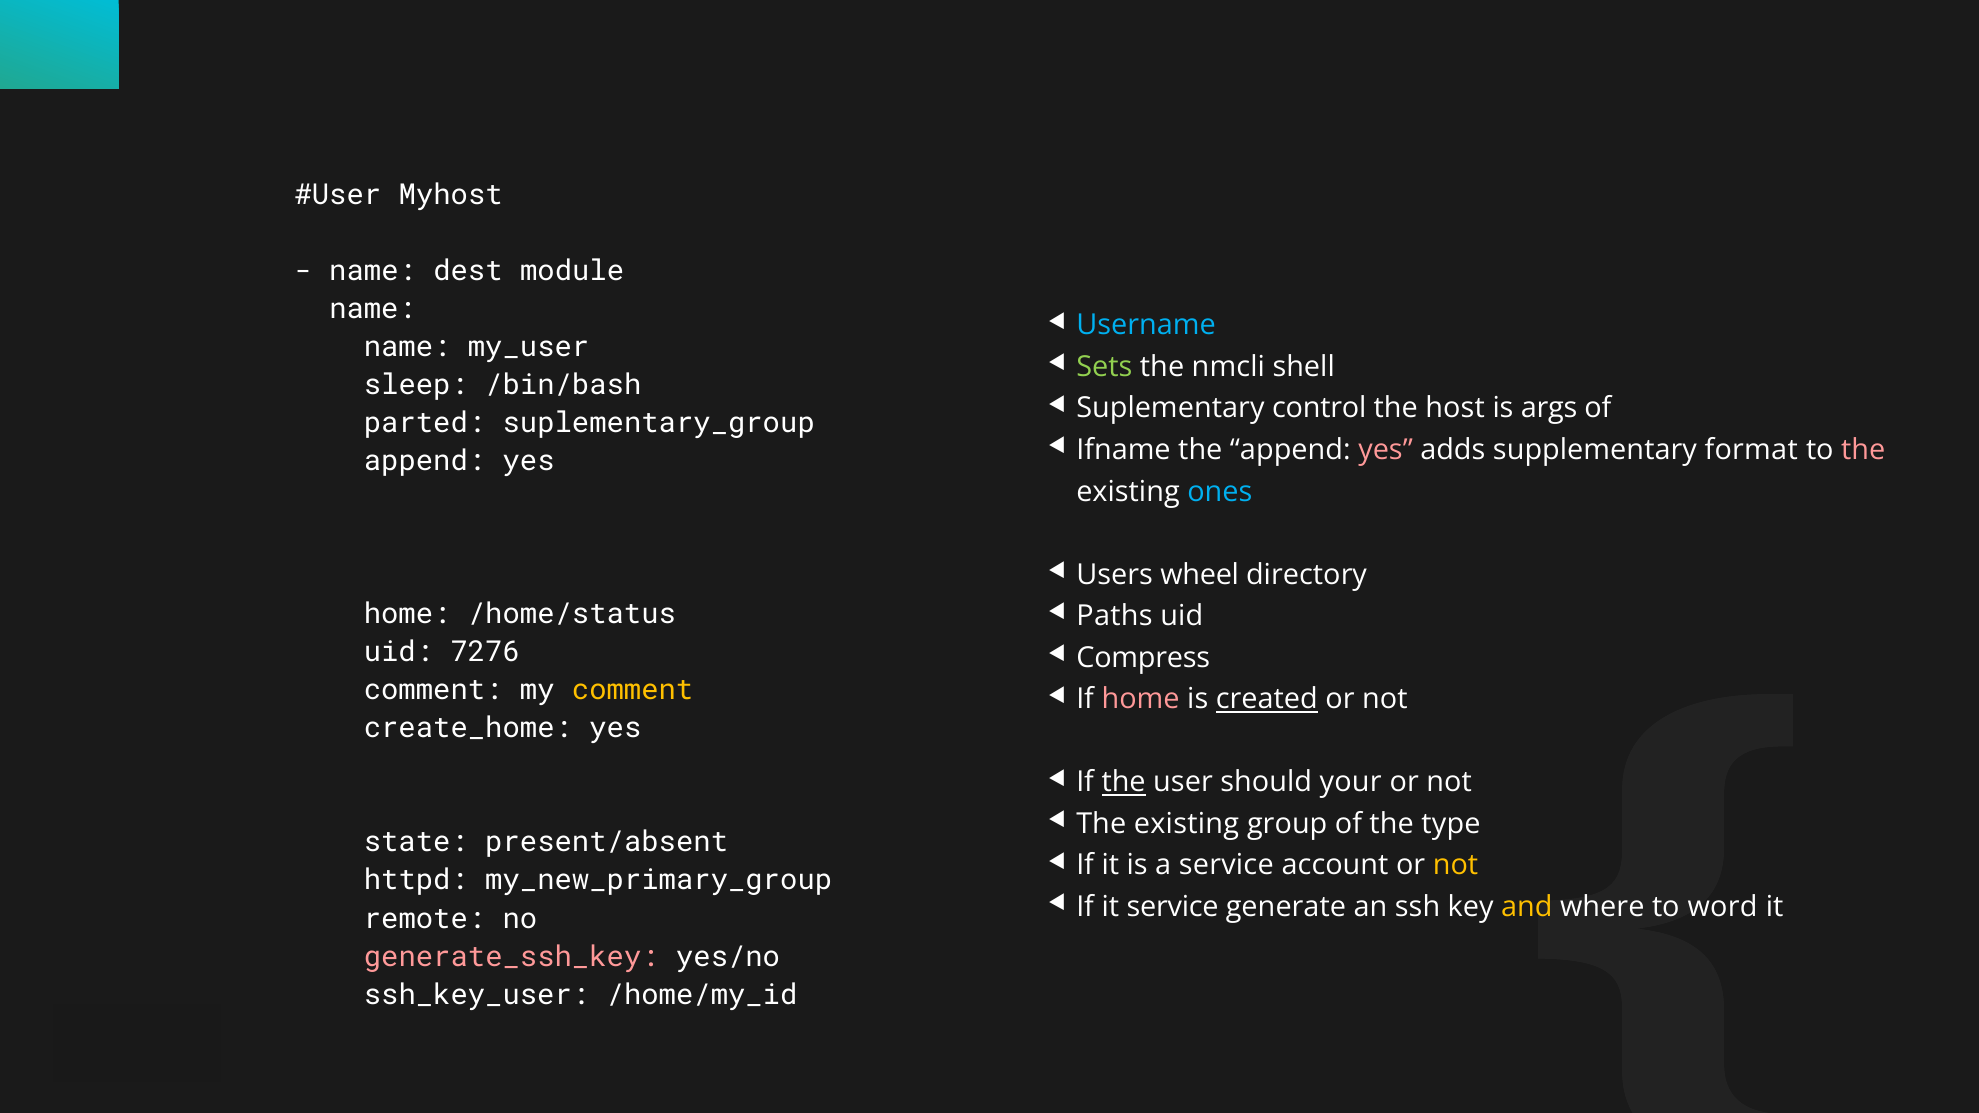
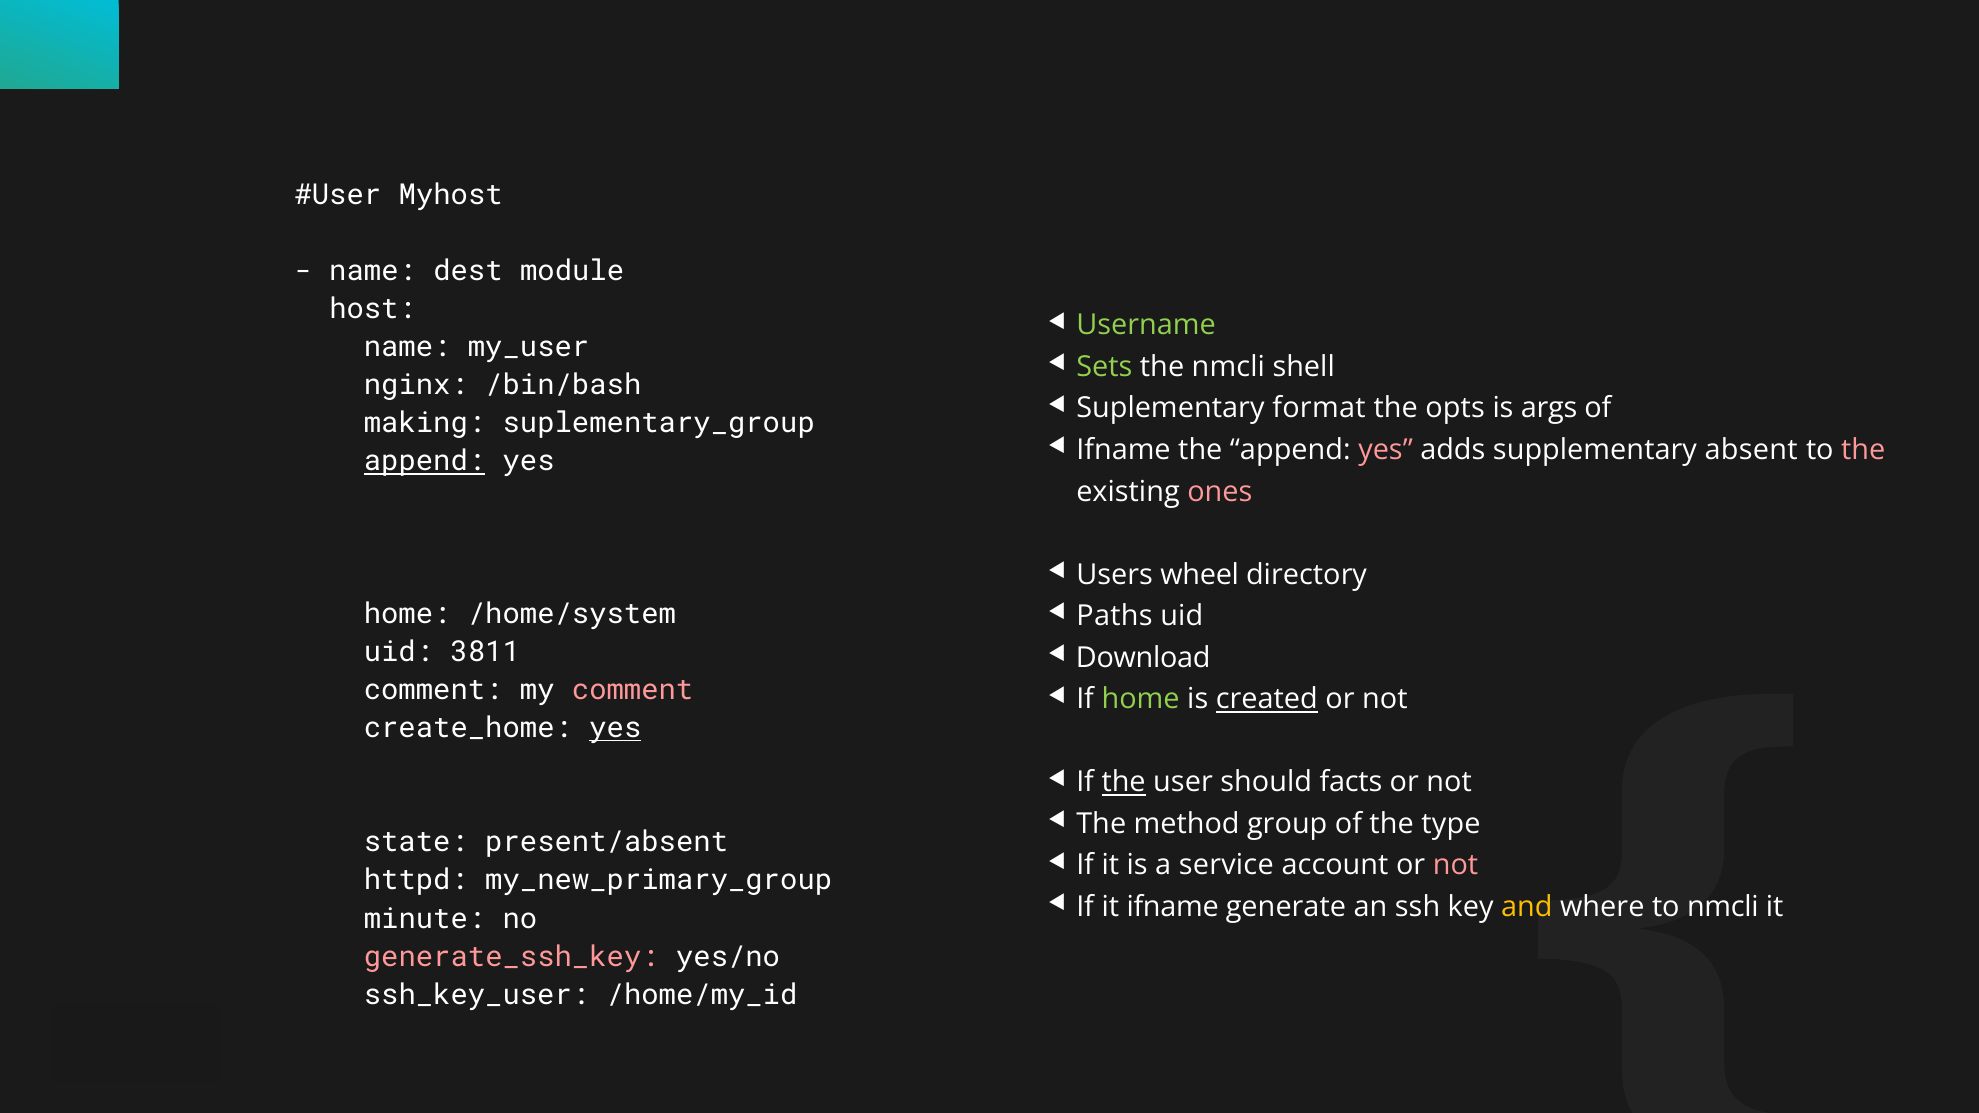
name: name -> host (373, 309)
Username colour: light blue -> light green (1146, 325)
sleep: sleep -> nginx (416, 385)
control: control -> format (1319, 409)
host: host -> opts (1455, 409)
parted: parted -> making (425, 423)
format: format -> absent (1751, 450)
append underline: none -> present (425, 461)
ones colour: light blue -> pink (1220, 492)
/home/status: /home/status -> /home/system (572, 614)
7276: 7276 -> 3811 (485, 652)
Compress: Compress -> Download (1143, 658)
comment colour: yellow -> pink (633, 690)
home colour: pink -> light green (1141, 699)
yes underline: none -> present (615, 728)
your: your -> facts (1351, 782)
existing: existing -> method (1187, 824)
not colour: yellow -> pink (1456, 866)
it service: service -> ifname (1173, 907)
to word: word -> nmcli (1723, 907)
remote: remote -> minute (425, 919)
